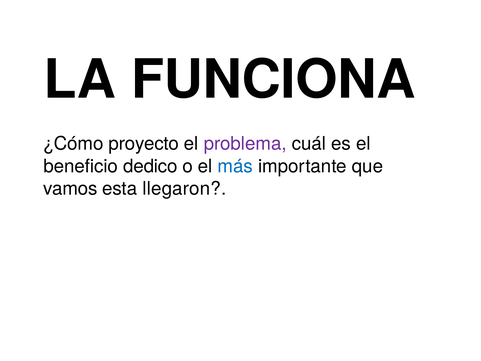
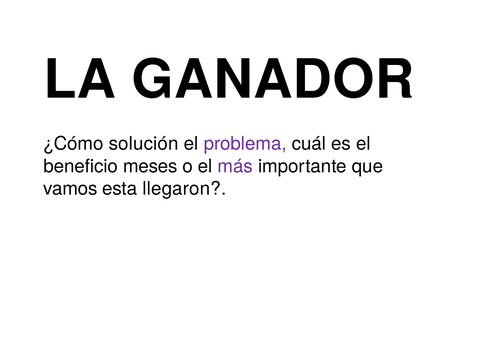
FUNCIONA: FUNCIONA -> GANADOR (273, 80)
proyecto: proyecto -> solución (144, 144)
dedico: dedico -> meses (150, 166)
más colour: blue -> purple (235, 166)
